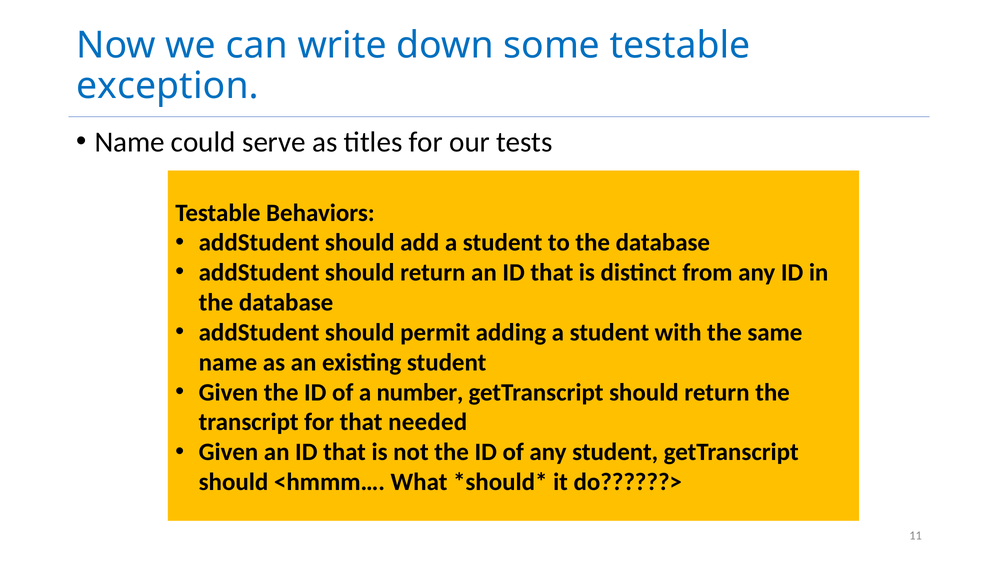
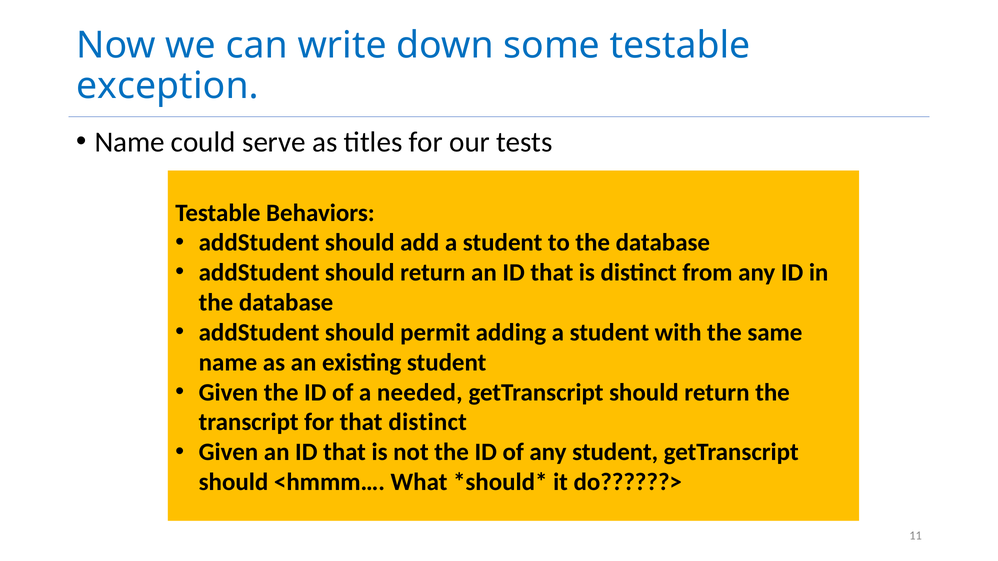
number: number -> needed (420, 393)
that needed: needed -> distinct (428, 423)
